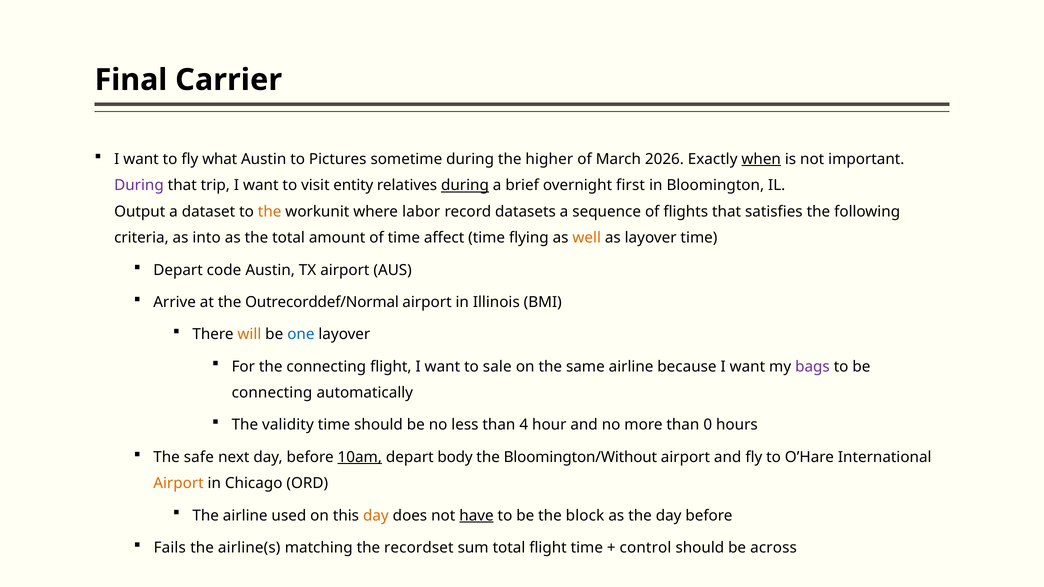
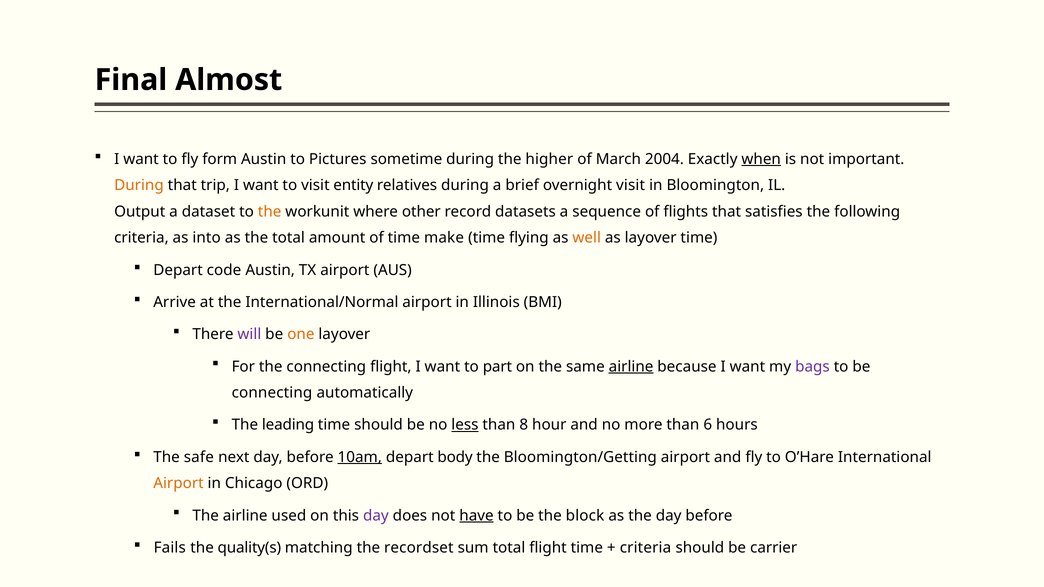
Carrier: Carrier -> Almost (229, 80)
what: what -> form (220, 159)
2026: 2026 -> 2004 (664, 159)
During colour: purple -> orange (139, 185)
during underline: present -> none (465, 185)
overnight first: first -> visit (631, 185)
labor: labor -> other (421, 212)
affect: affect -> make (444, 238)
Outrecorddef/Normal: Outrecorddef/Normal -> International/Normal (322, 302)
will colour: orange -> purple (249, 334)
one colour: blue -> orange (301, 334)
sale: sale -> part (497, 367)
airline underline: none -> present (631, 367)
validity: validity -> leading (288, 425)
less underline: none -> present (465, 425)
4: 4 -> 8 (524, 425)
0: 0 -> 6 (708, 425)
Bloomington/Without: Bloomington/Without -> Bloomington/Getting (580, 457)
day colour: orange -> purple (376, 516)
airline(s: airline(s -> quality(s (249, 548)
control: control -> criteria (645, 548)
across: across -> carrier (774, 548)
